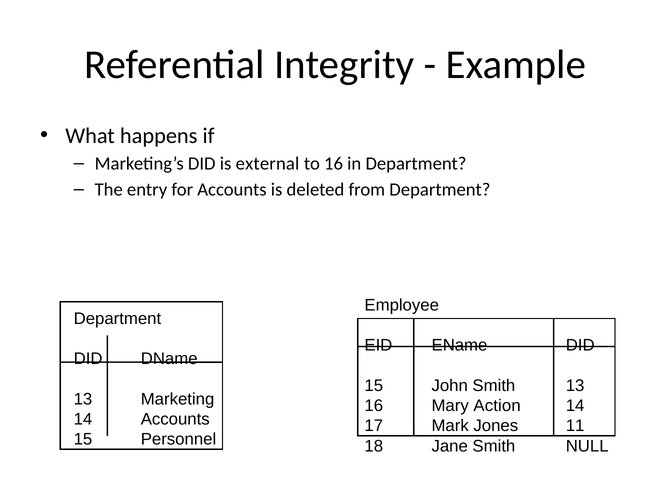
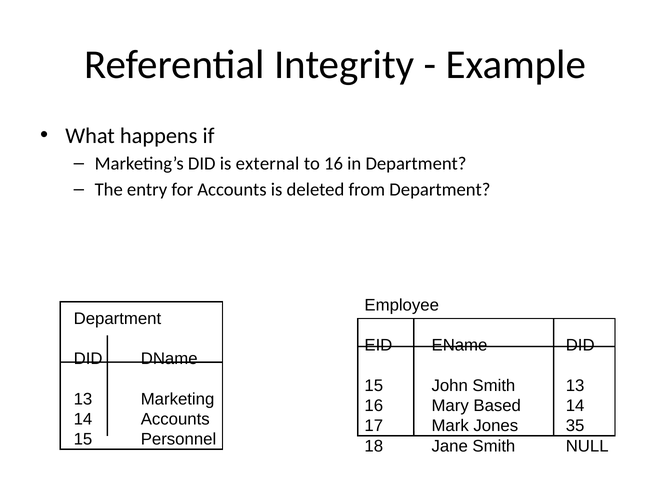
Action: Action -> Based (497, 406)
11: 11 -> 35 (575, 426)
